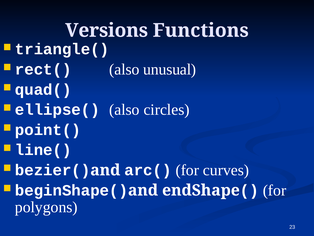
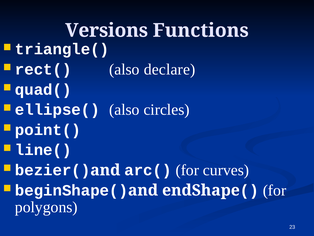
unusual: unusual -> declare (170, 69)
